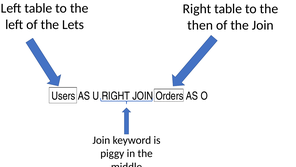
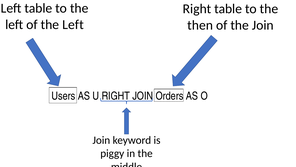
of the Lets: Lets -> Left (73, 25)
